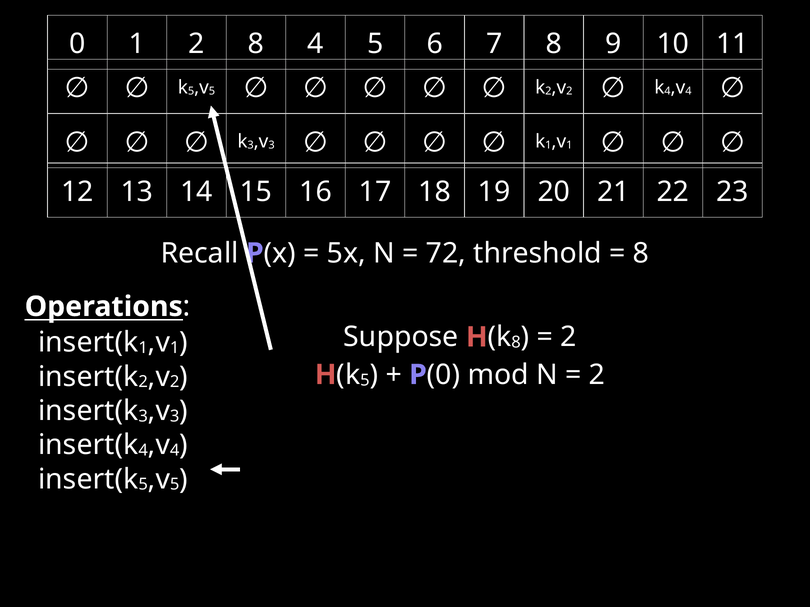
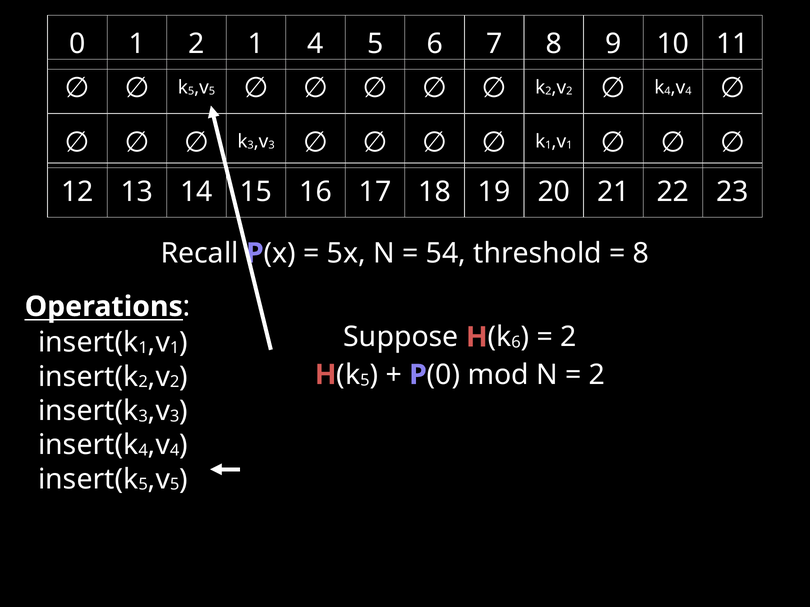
2 8: 8 -> 1 (256, 44)
72: 72 -> 54 (446, 253)
8: 8 -> 6 (516, 343)
